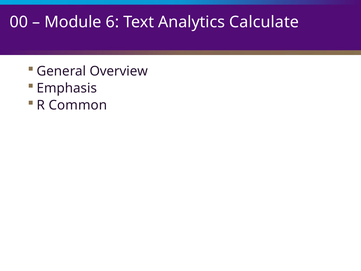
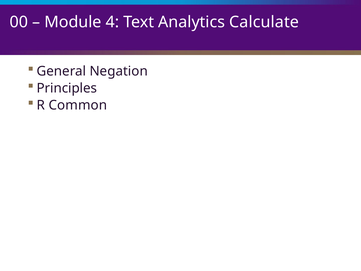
6: 6 -> 4 (112, 22)
Overview: Overview -> Negation (119, 71)
Emphasis: Emphasis -> Principles (67, 88)
